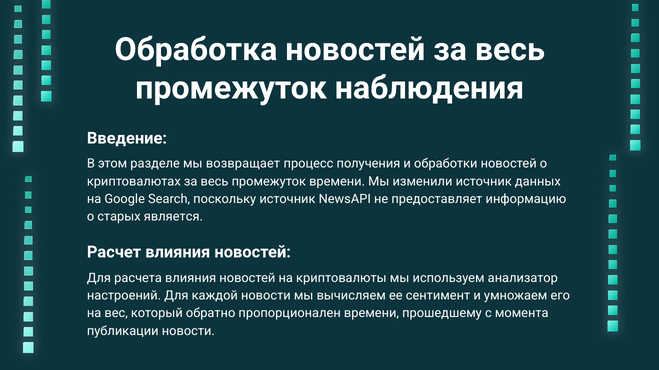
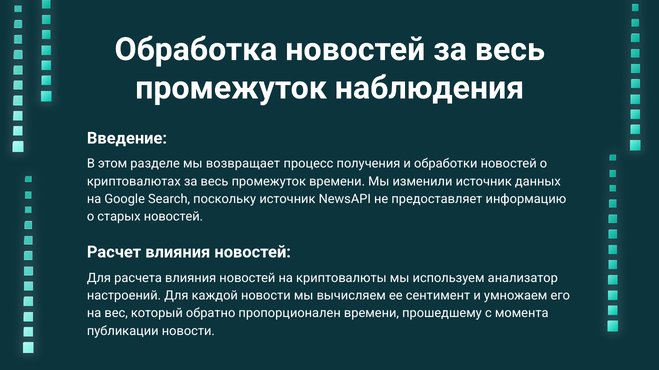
старых является: является -> новостей (173, 217)
